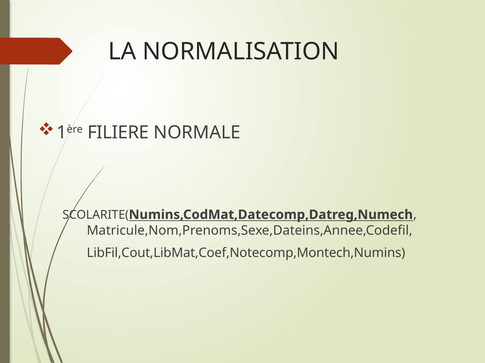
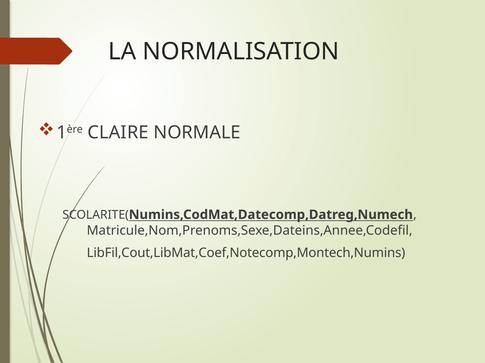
FILIERE: FILIERE -> CLAIRE (118, 133)
